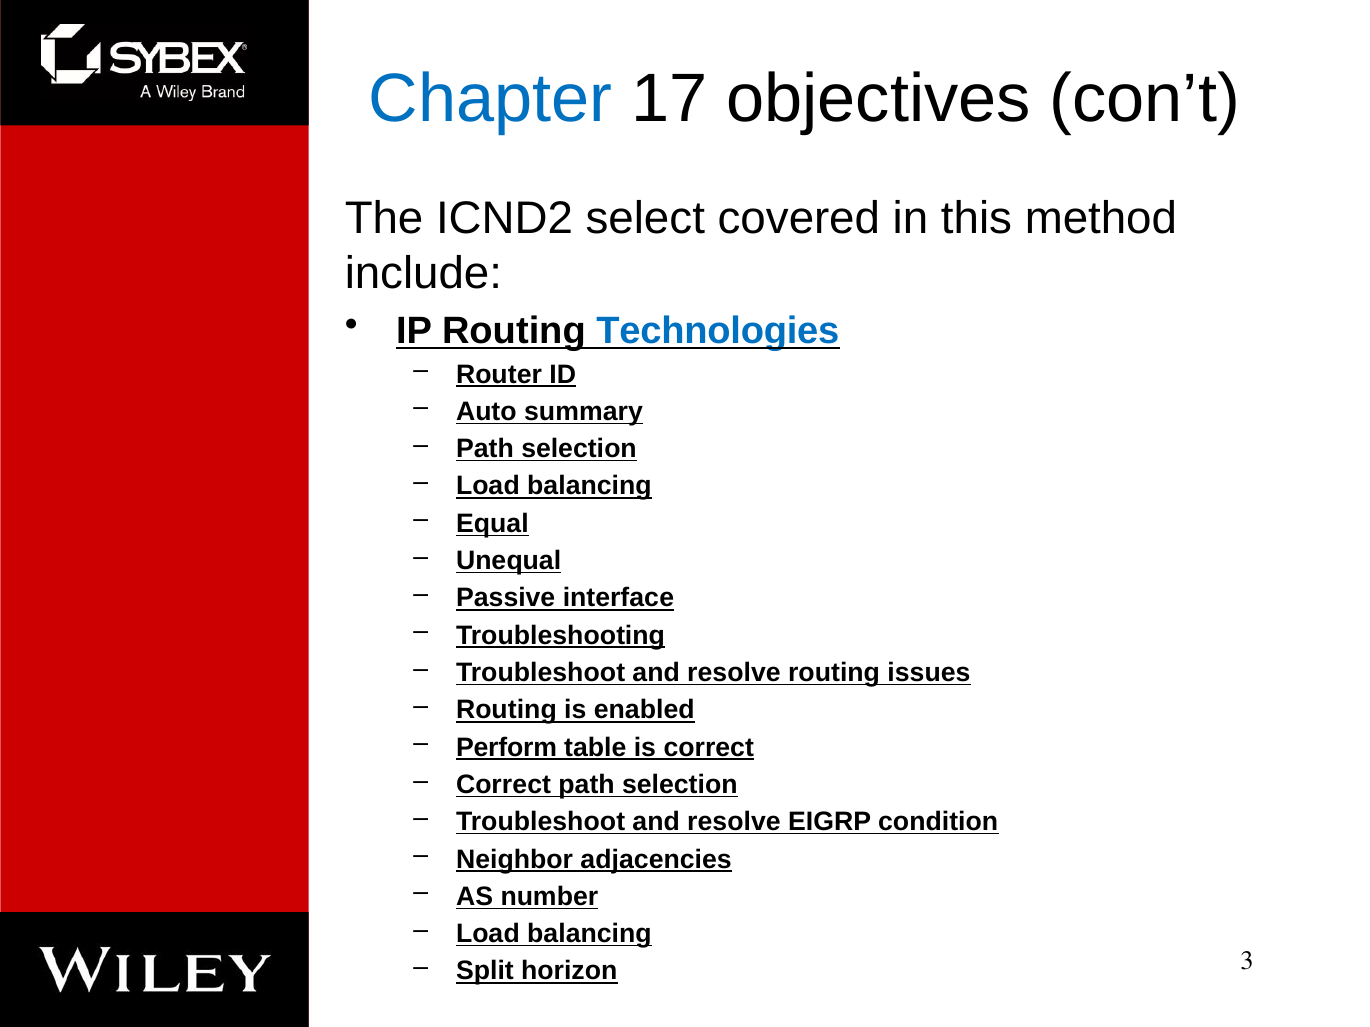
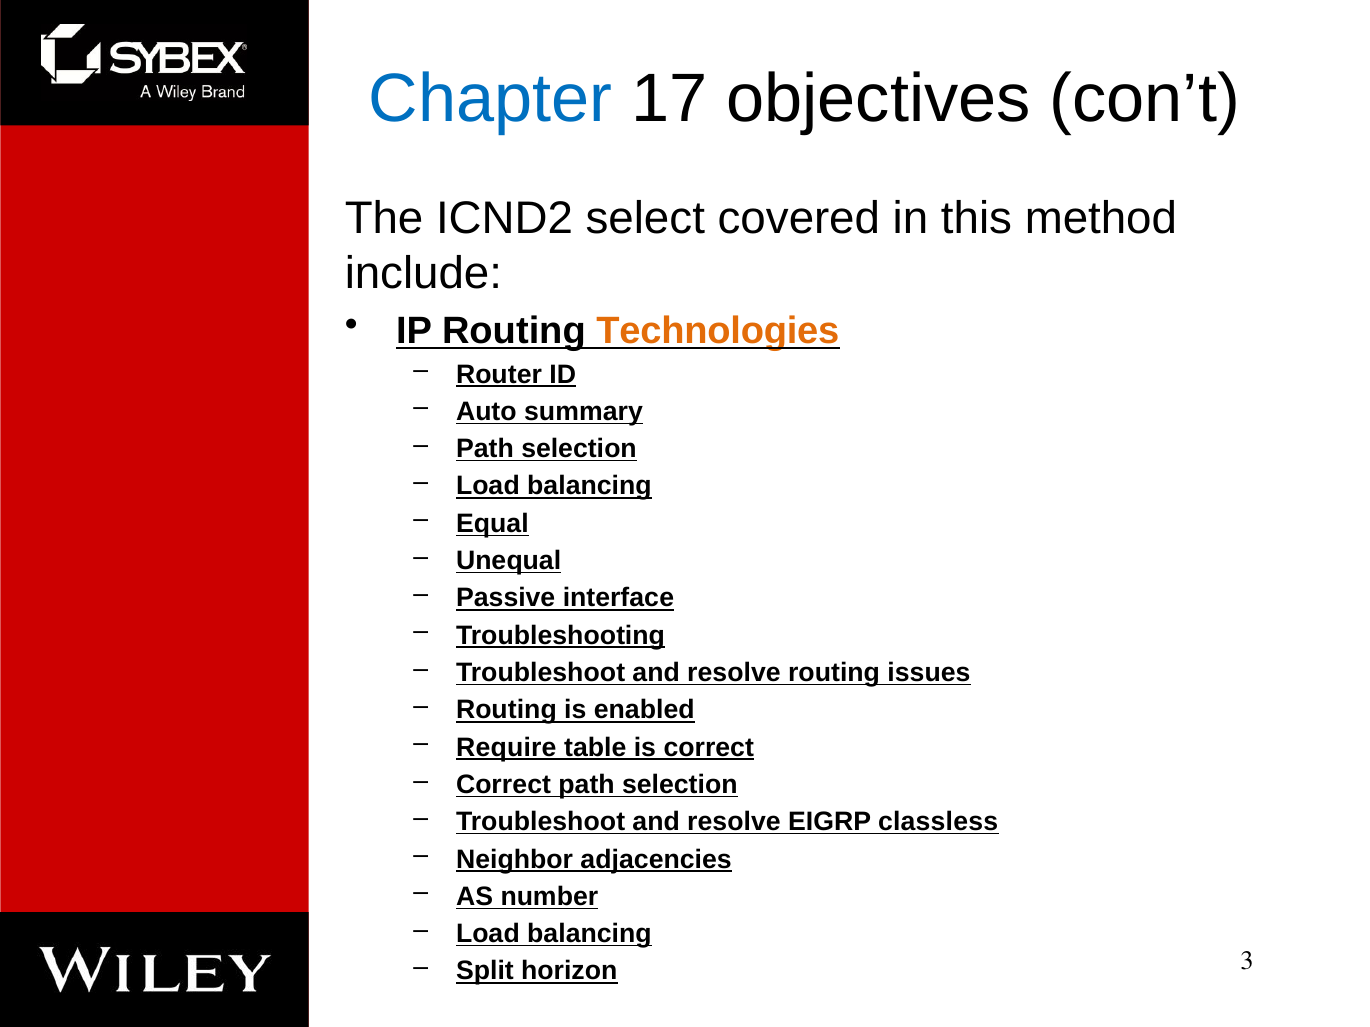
Technologies colour: blue -> orange (718, 331)
Perform: Perform -> Require (506, 748)
condition: condition -> classless (938, 822)
